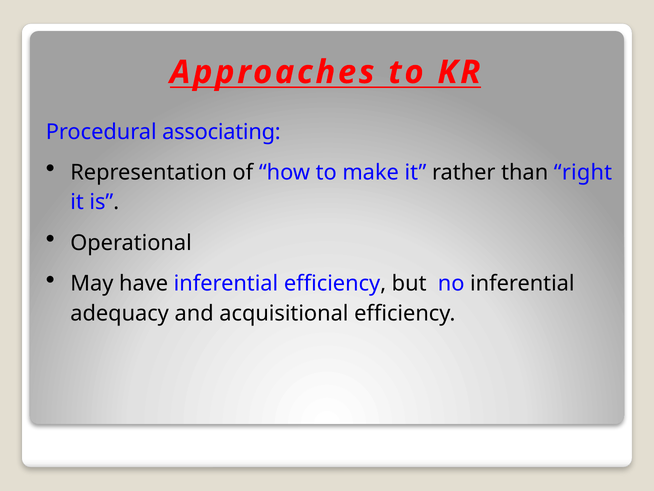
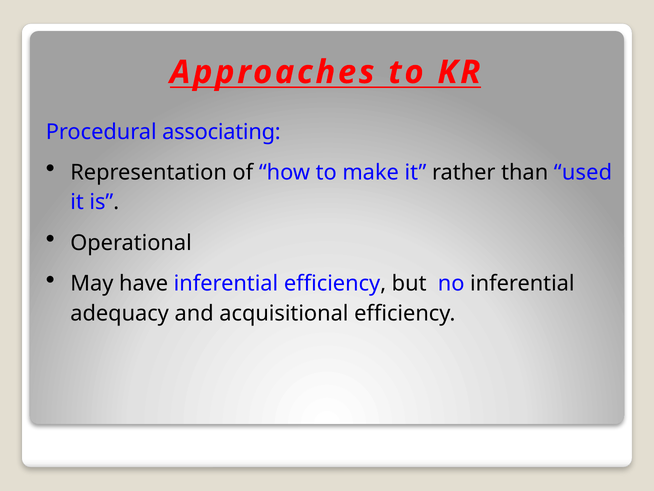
right: right -> used (583, 172)
